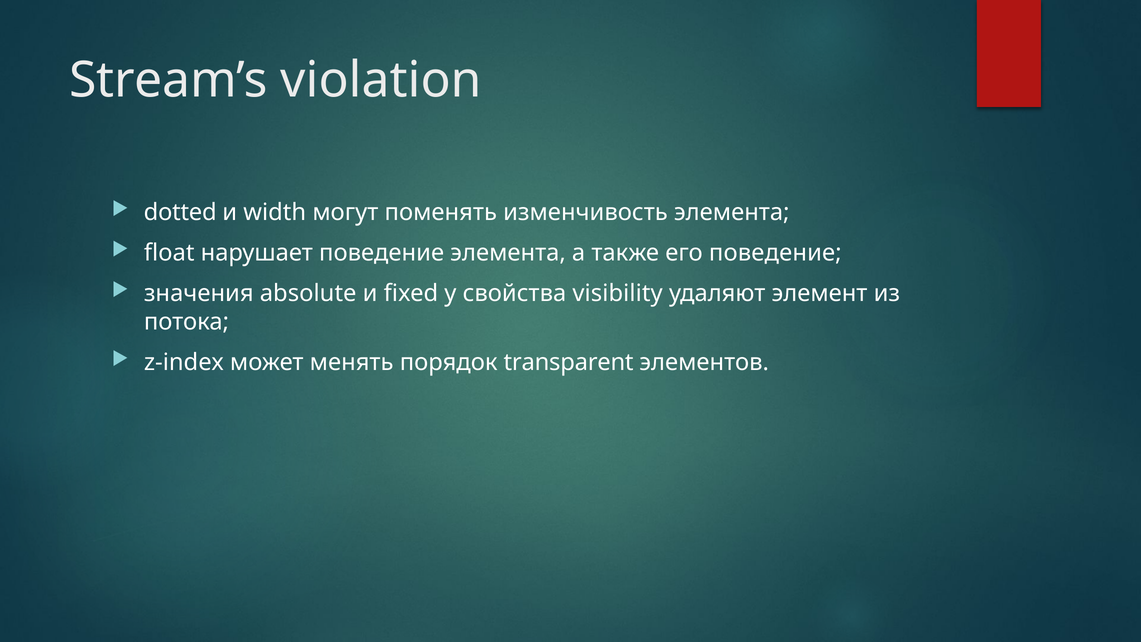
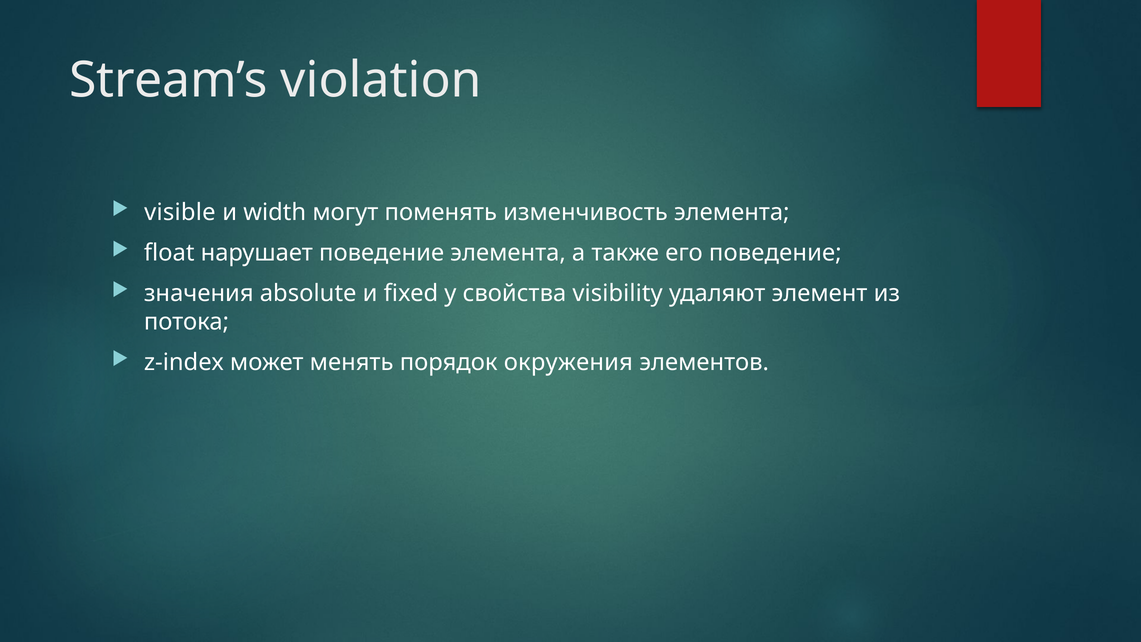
dotted: dotted -> visible (180, 212)
transparent: transparent -> окружения (568, 362)
